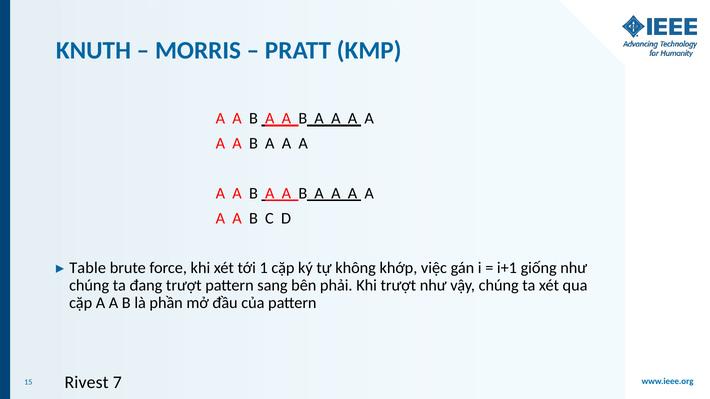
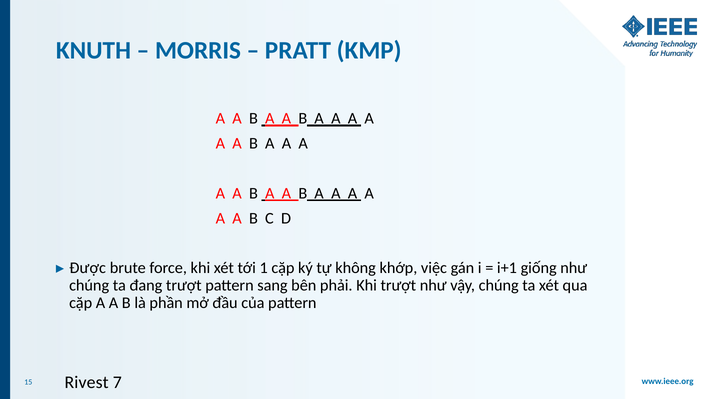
Table: Table -> Được (88, 268)
